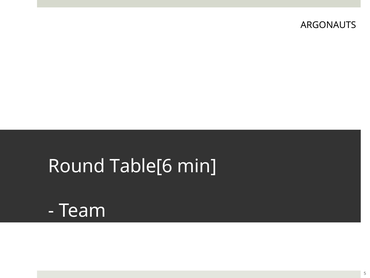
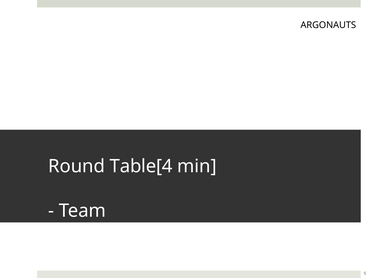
Table[6: Table[6 -> Table[4 (141, 166)
